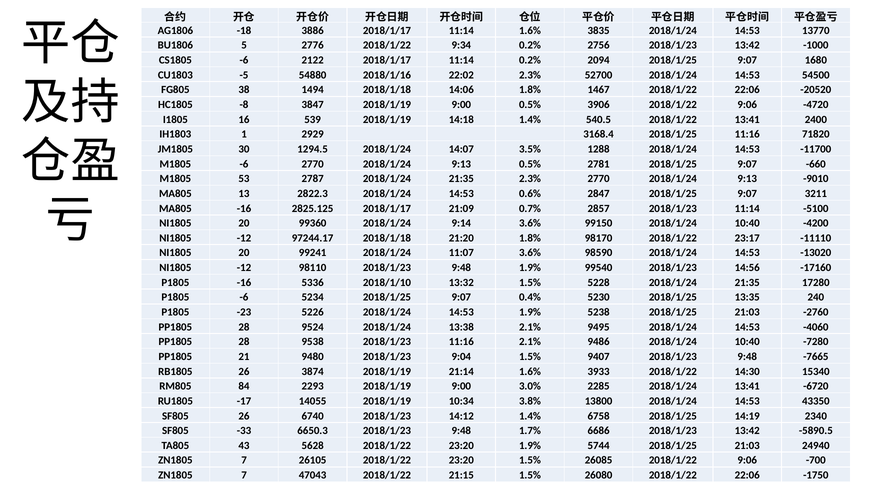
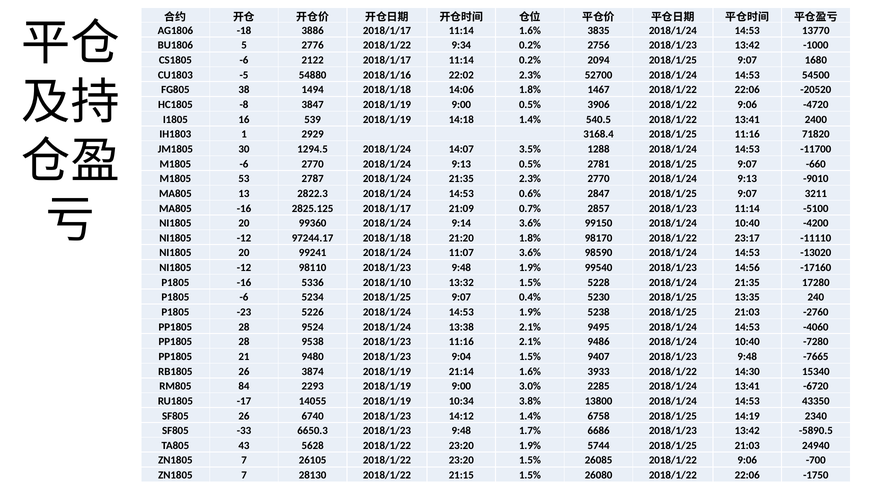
47043: 47043 -> 28130 (313, 475)
